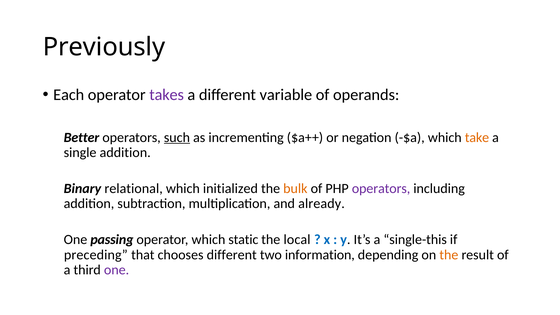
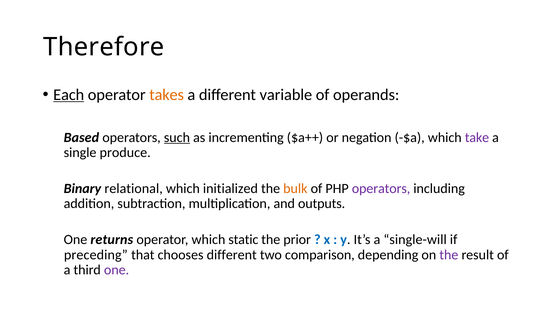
Previously: Previously -> Therefore (104, 47)
Each underline: none -> present (69, 95)
takes colour: purple -> orange (167, 95)
Better: Better -> Based (81, 137)
take colour: orange -> purple (477, 137)
single addition: addition -> produce (125, 152)
already: already -> outputs (322, 204)
passing: passing -> returns (112, 240)
local: local -> prior (297, 240)
single-this: single-this -> single-will (415, 240)
information: information -> comparison (320, 255)
the colour: orange -> purple (449, 255)
